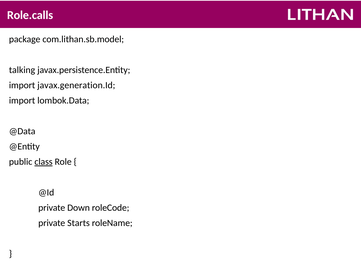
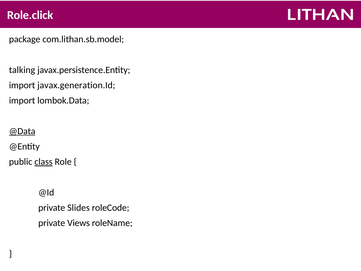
Role.calls: Role.calls -> Role.click (30, 15)
@Data underline: none -> present (22, 131)
Down: Down -> Slides (79, 208)
Starts: Starts -> Views (79, 223)
